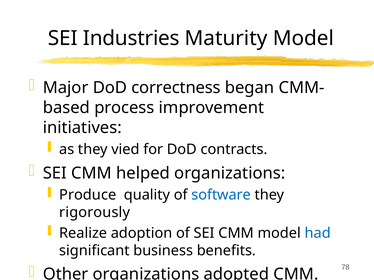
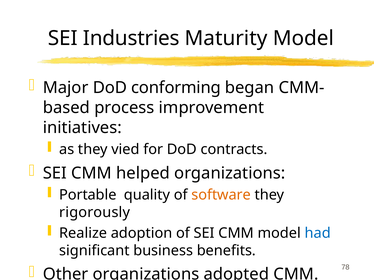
correctness: correctness -> conforming (176, 88)
Produce: Produce -> Portable (88, 195)
software colour: blue -> orange (221, 195)
